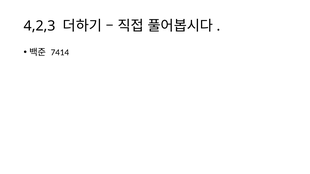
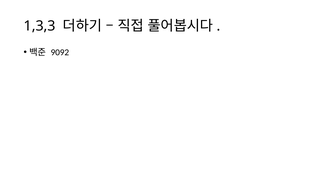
4,2,3: 4,2,3 -> 1,3,3 (40, 26)
7414: 7414 -> 9092 (60, 52)
